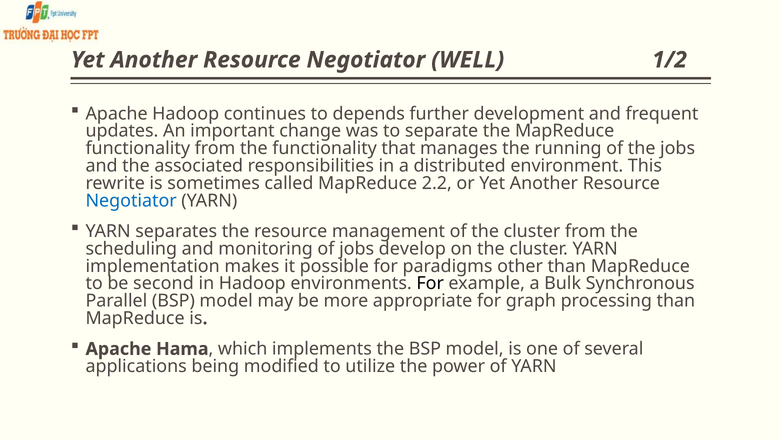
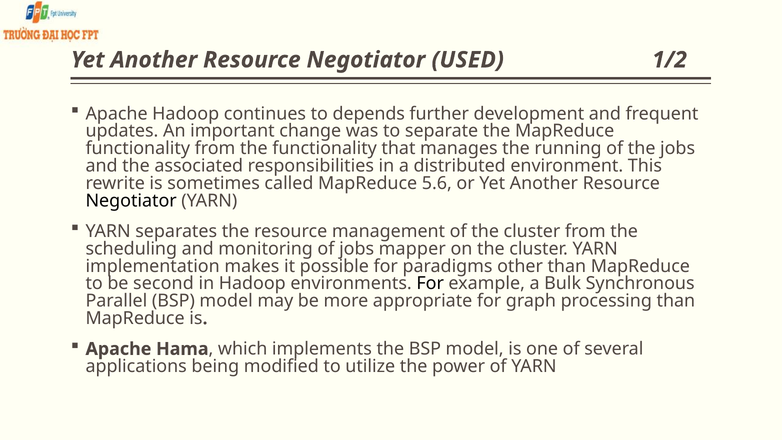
WELL: WELL -> USED (468, 60)
2.2: 2.2 -> 5.6 (437, 183)
Negotiator colour: blue -> black (131, 201)
develop: develop -> mapper (412, 249)
